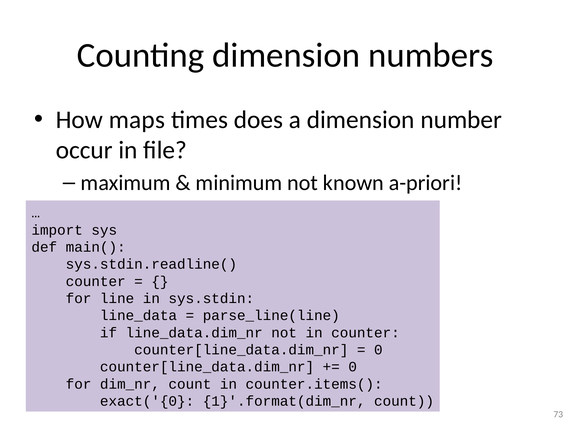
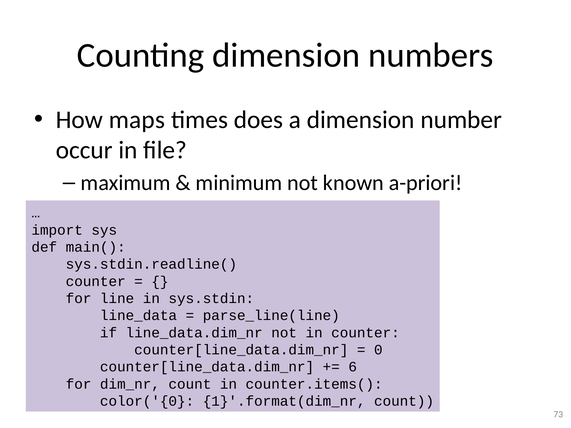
0: 0 -> 6 (353, 367)
exact('{0: exact('{0 -> color('{0 (147, 401)
